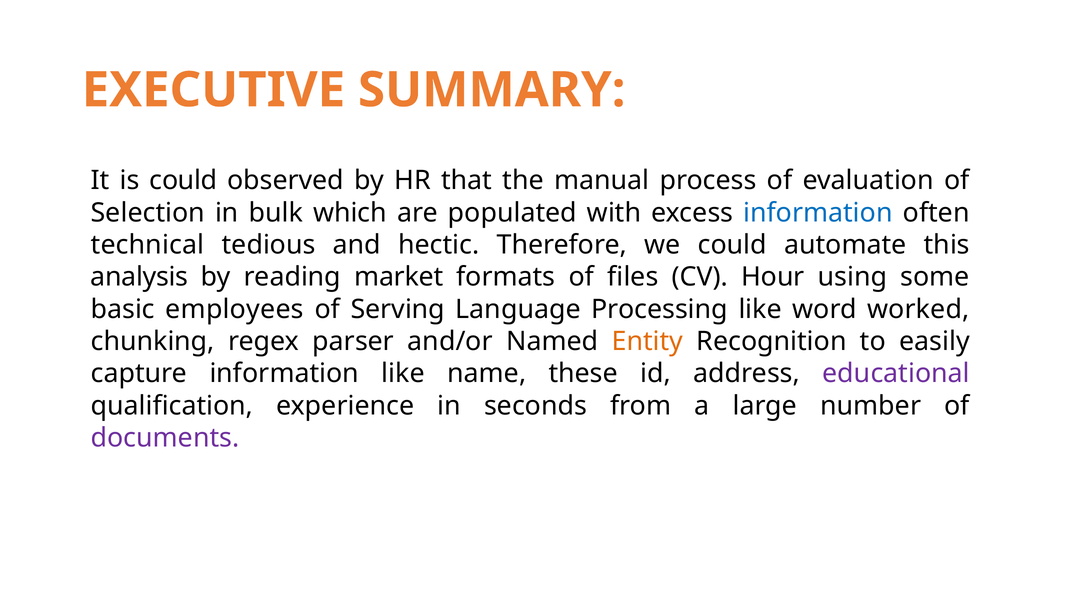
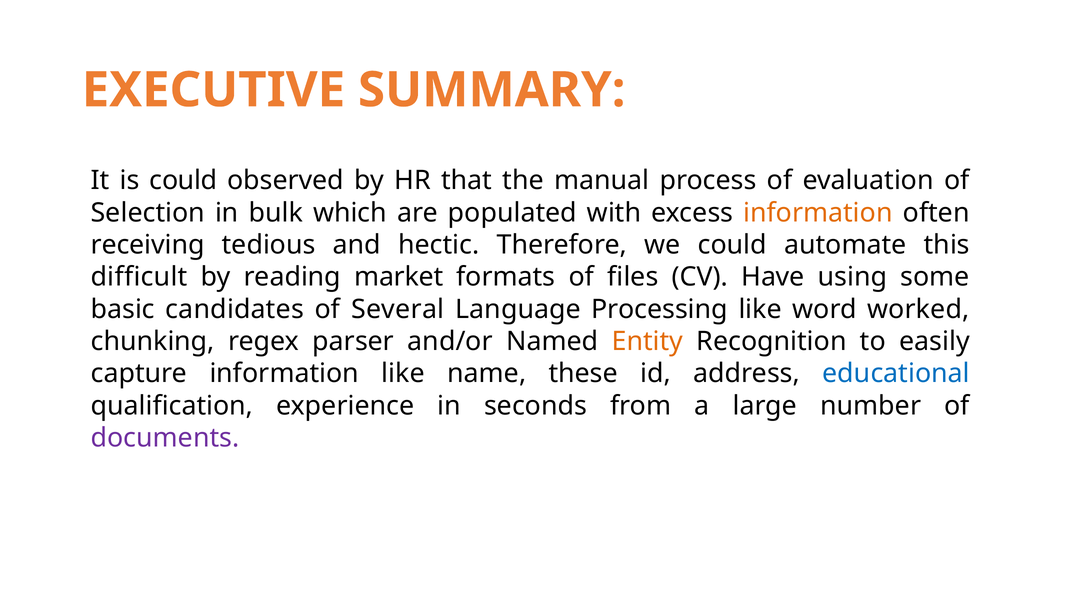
information colour: blue -> orange (818, 213)
technical: technical -> receiving (148, 245)
analysis: analysis -> difficult (139, 277)
Hour: Hour -> Have (773, 277)
employees: employees -> candidates (235, 309)
Serving: Serving -> Several (398, 309)
educational colour: purple -> blue (896, 374)
